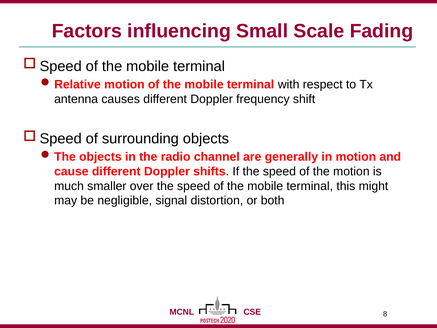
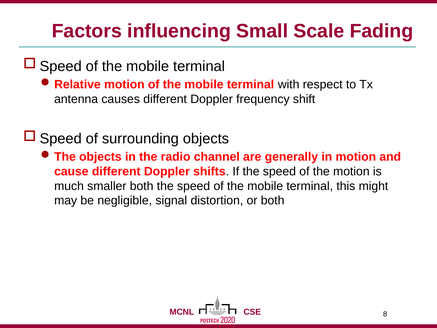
smaller over: over -> both (142, 186)
